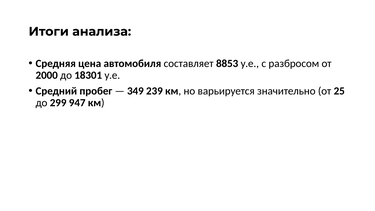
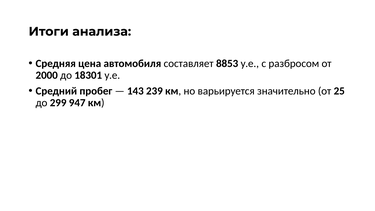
349: 349 -> 143 (135, 91)
